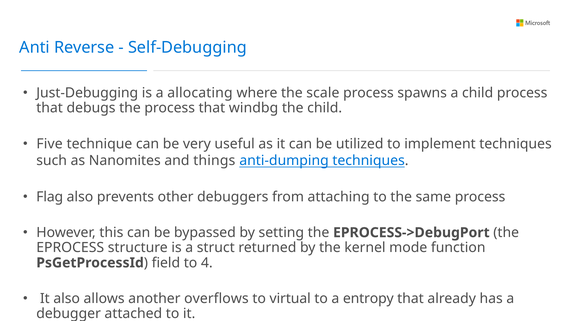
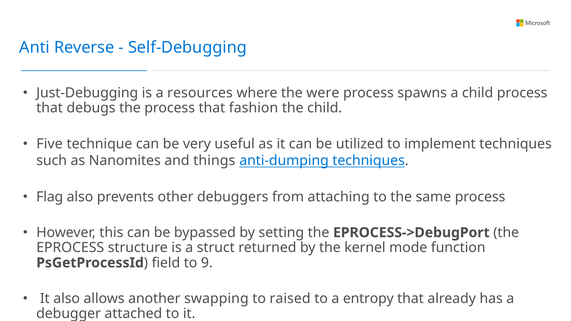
allocating: allocating -> resources (200, 93)
scale: scale -> were (323, 93)
windbg: windbg -> fashion (254, 108)
4: 4 -> 9 (207, 263)
overflows: overflows -> swapping (216, 299)
virtual: virtual -> raised (290, 299)
